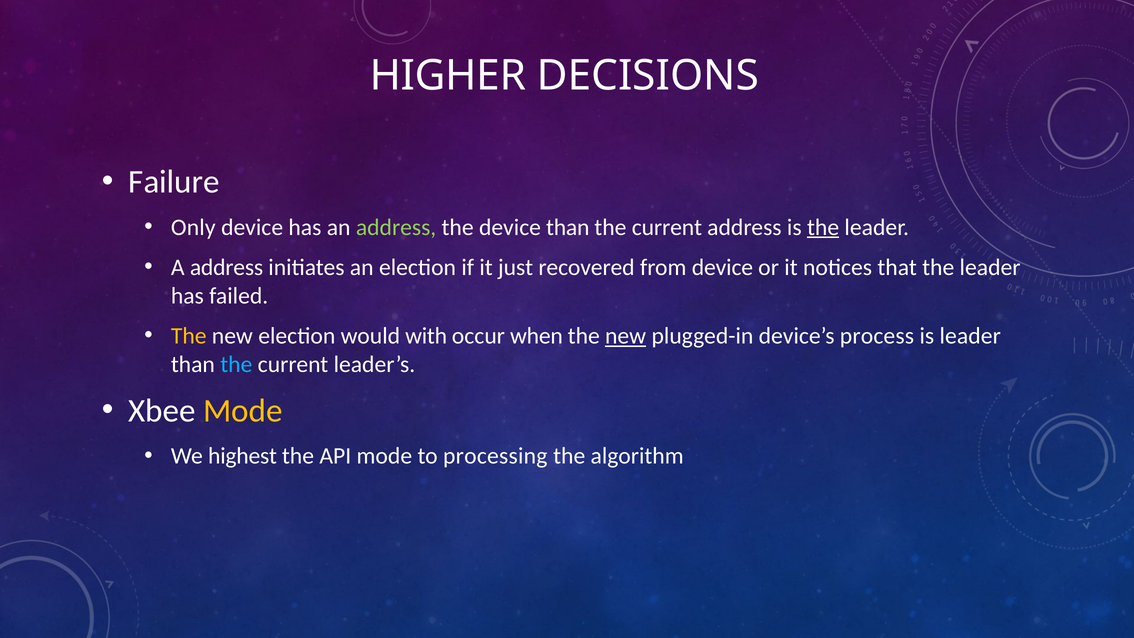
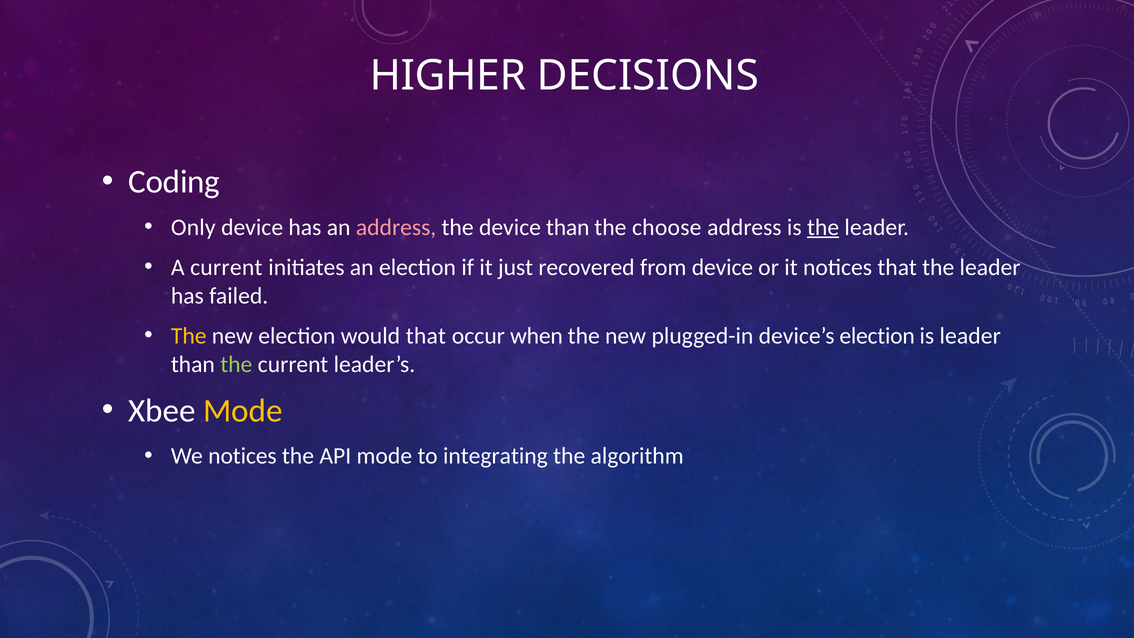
Failure: Failure -> Coding (174, 182)
address colour: light green -> pink (396, 227)
current: current -> choose (667, 227)
A address: address -> current (226, 267)
would with: with -> that (426, 336)
new underline: present -> none (626, 336)
device’s process: process -> election (877, 336)
the colour: light blue -> light green (236, 364)
We highest: highest -> notices (242, 456)
processing: processing -> integrating (495, 456)
